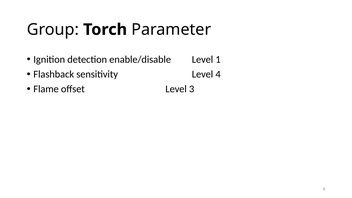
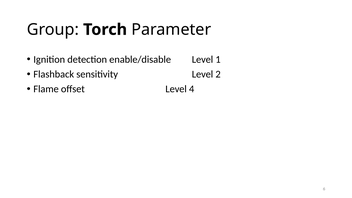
4: 4 -> 2 (218, 74)
3: 3 -> 4 (192, 89)
